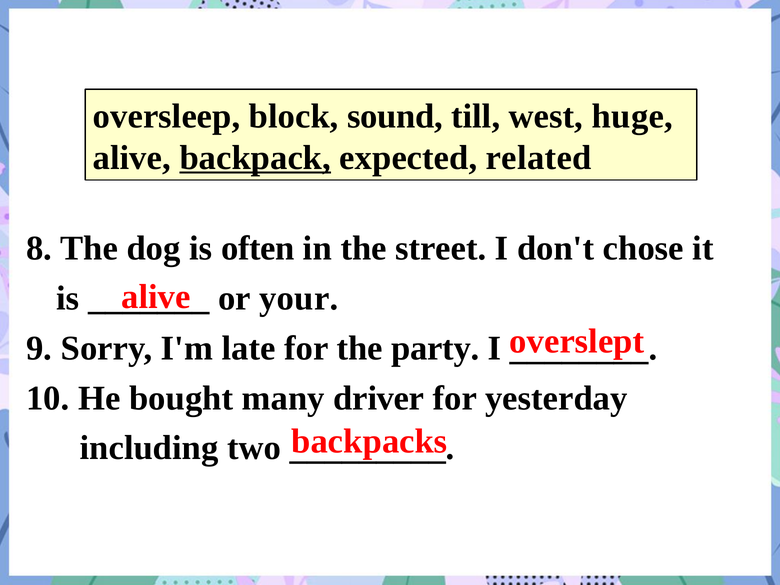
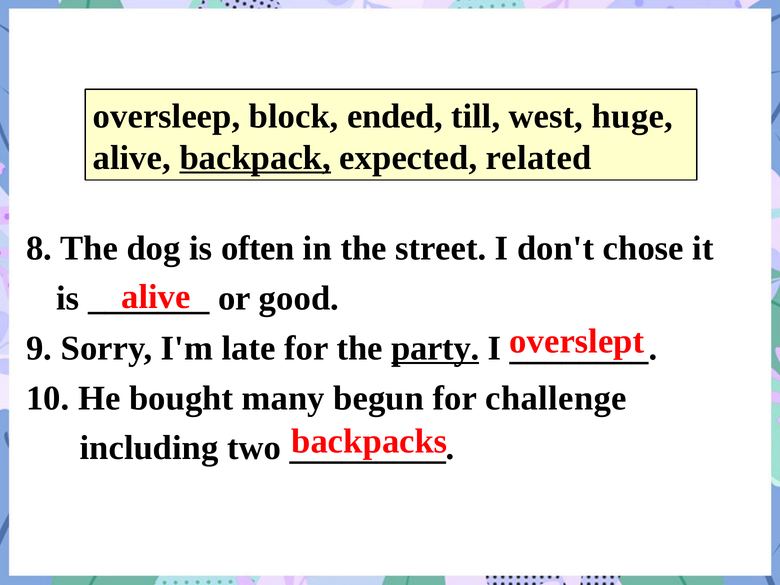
sound: sound -> ended (395, 116)
your: your -> good (299, 298)
party underline: none -> present (435, 348)
driver: driver -> begun (379, 398)
yesterday: yesterday -> challenge (556, 398)
